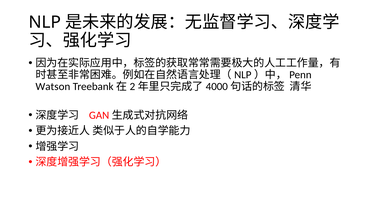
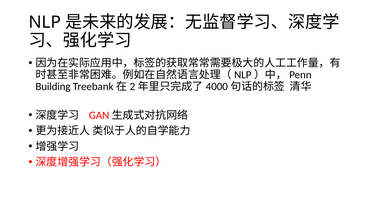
Watson: Watson -> Building (53, 87)
